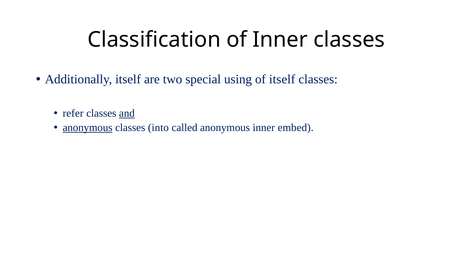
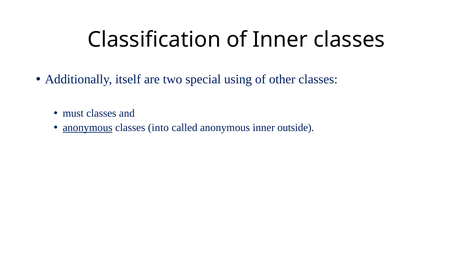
of itself: itself -> other (282, 79)
refer: refer -> must (73, 113)
and underline: present -> none (127, 113)
embed: embed -> outside (296, 128)
